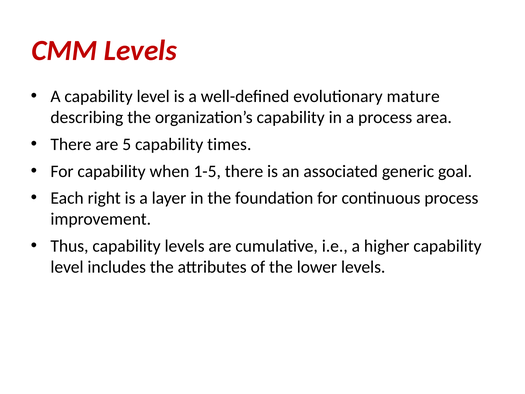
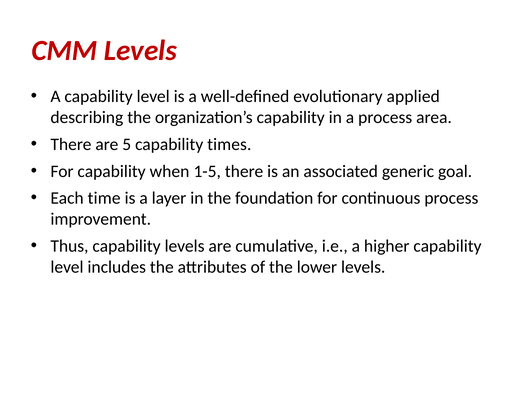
mature: mature -> applied (413, 96)
right: right -> time (104, 198)
